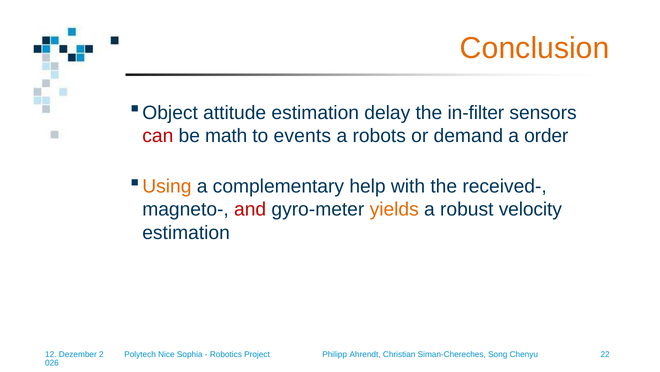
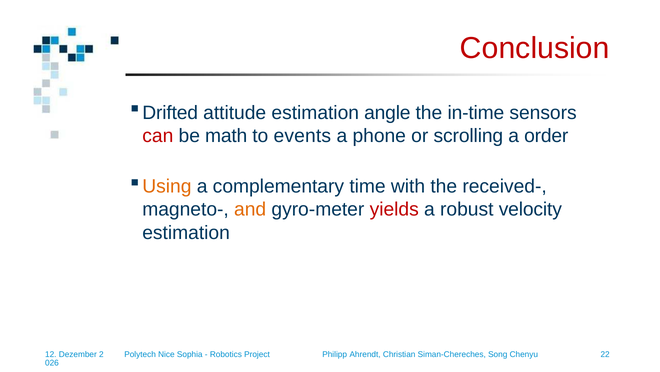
Conclusion colour: orange -> red (535, 48)
Object: Object -> Drifted (170, 113)
delay: delay -> angle (387, 113)
in-filter: in-filter -> in-time (476, 113)
robots: robots -> phone (379, 136)
demand: demand -> scrolling (468, 136)
help: help -> time (368, 186)
and colour: red -> orange (250, 209)
yields colour: orange -> red (394, 209)
